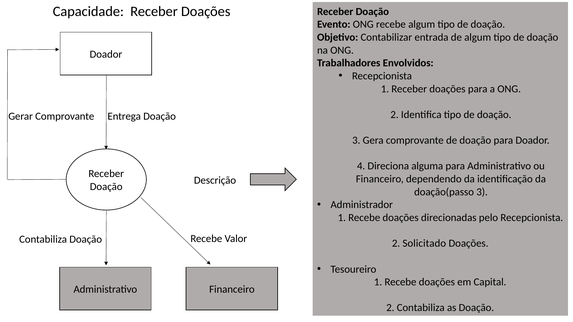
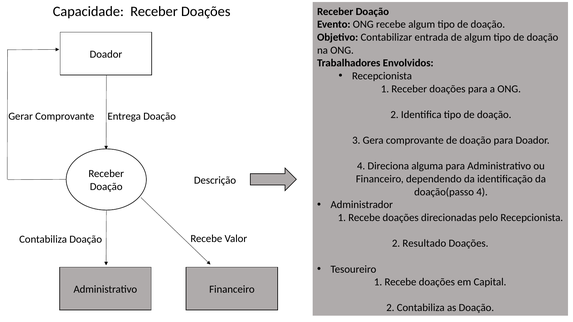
doação(passo 3: 3 -> 4 (482, 192)
Solicitado: Solicitado -> Resultado (424, 244)
